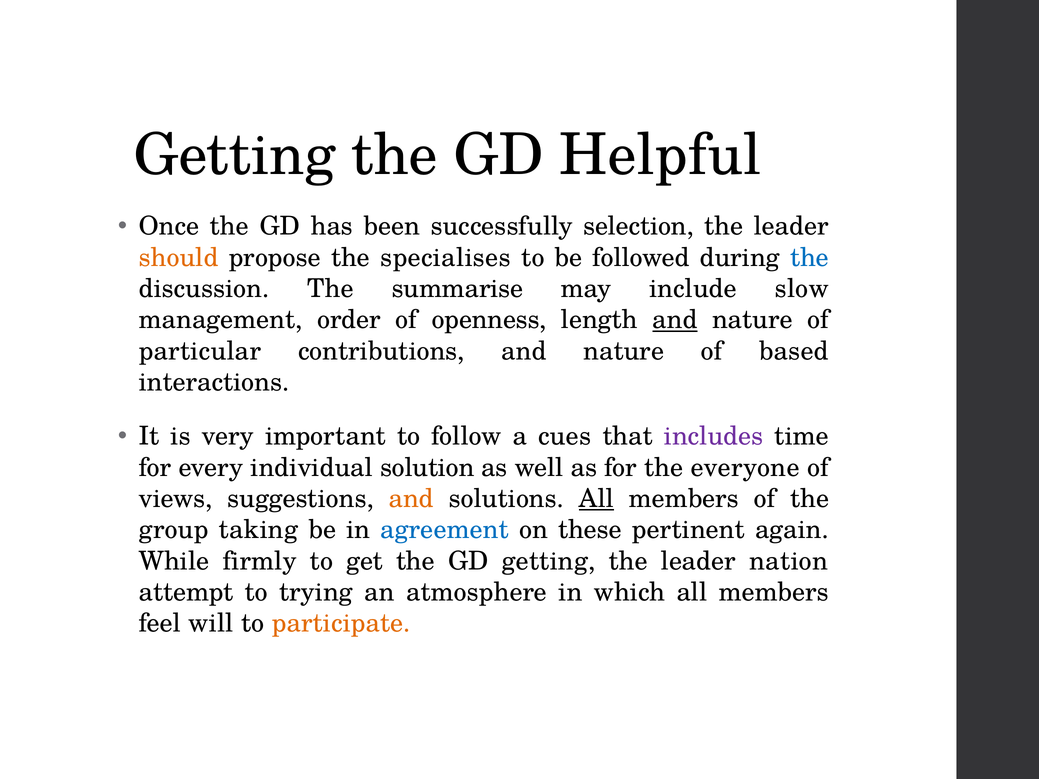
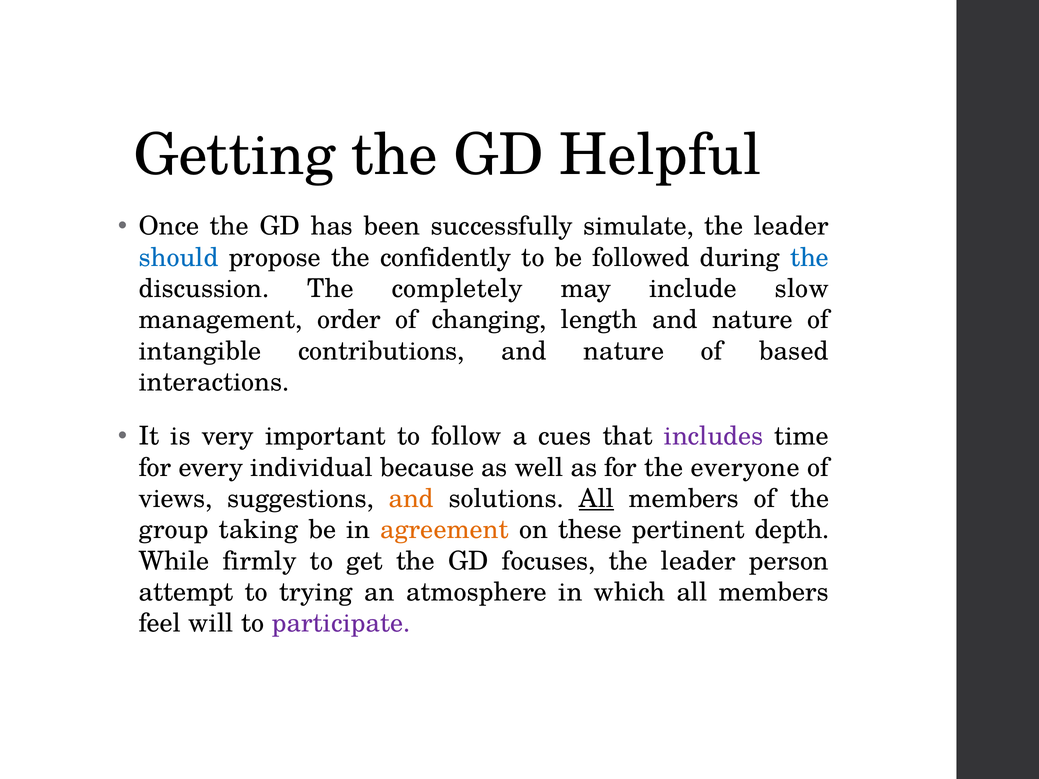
selection: selection -> simulate (639, 226)
should colour: orange -> blue (179, 258)
specialises: specialises -> confidently (446, 258)
summarise: summarise -> completely (457, 289)
openness: openness -> changing (489, 320)
and underline: present -> none (675, 320)
particular: particular -> intangible (200, 351)
solution: solution -> because (427, 468)
agreement colour: blue -> orange (445, 530)
again: again -> depth (792, 530)
GD getting: getting -> focuses (549, 561)
nation: nation -> person (789, 561)
participate colour: orange -> purple (341, 624)
